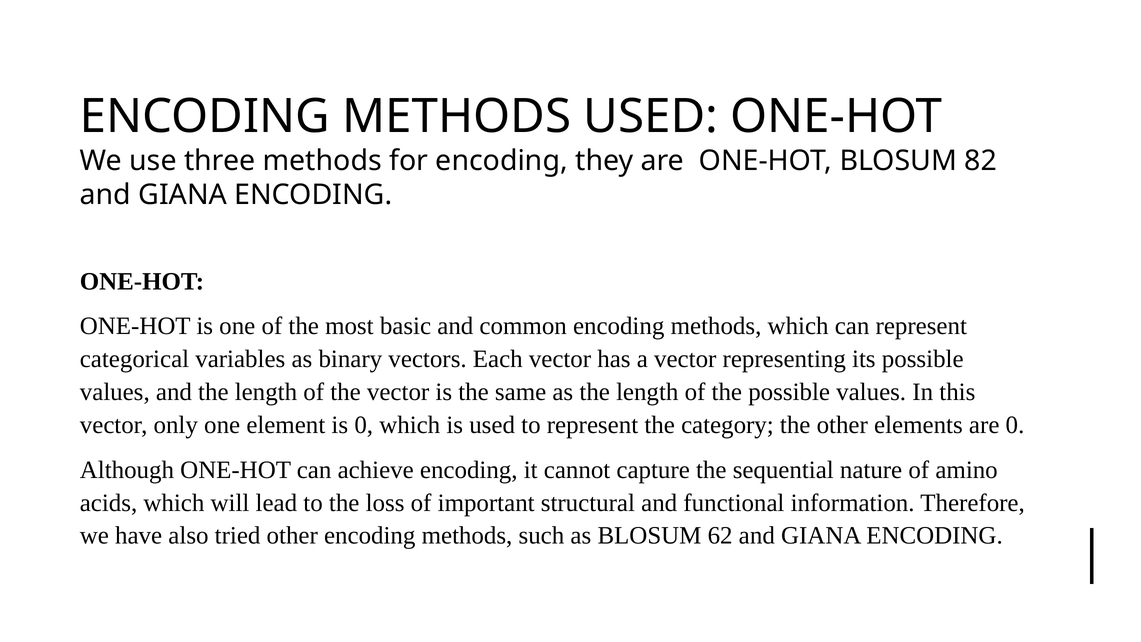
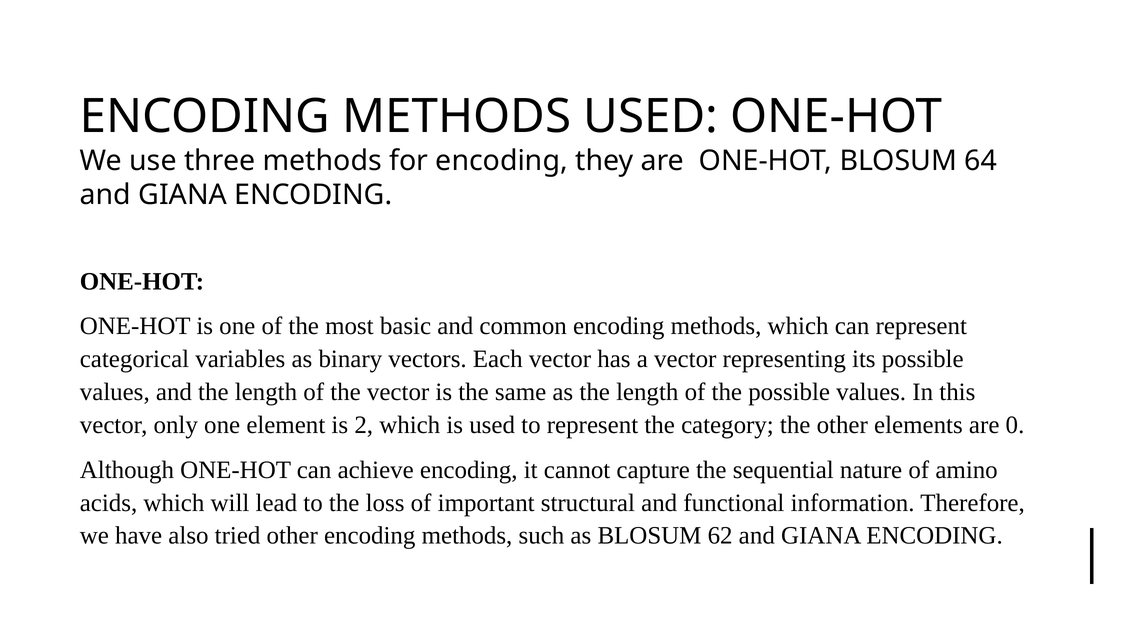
82: 82 -> 64 (981, 161)
is 0: 0 -> 2 (364, 425)
